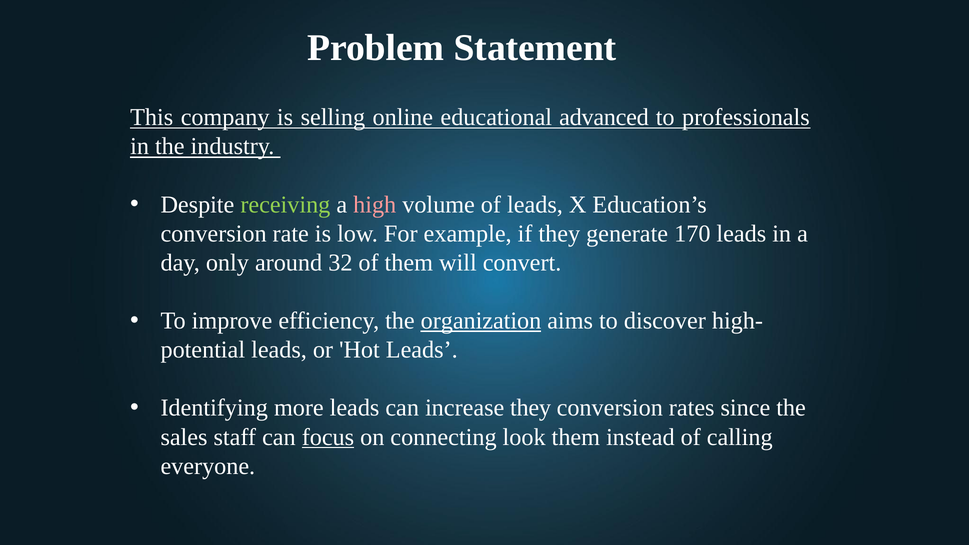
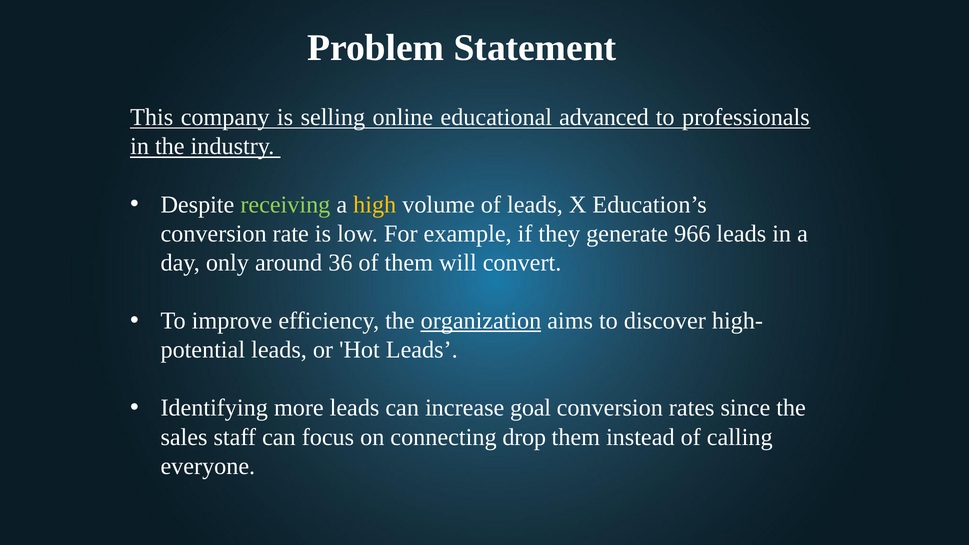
high colour: pink -> yellow (375, 205)
170: 170 -> 966 (692, 234)
32: 32 -> 36 (340, 263)
increase they: they -> goal (531, 408)
focus underline: present -> none (328, 437)
look: look -> drop (524, 437)
